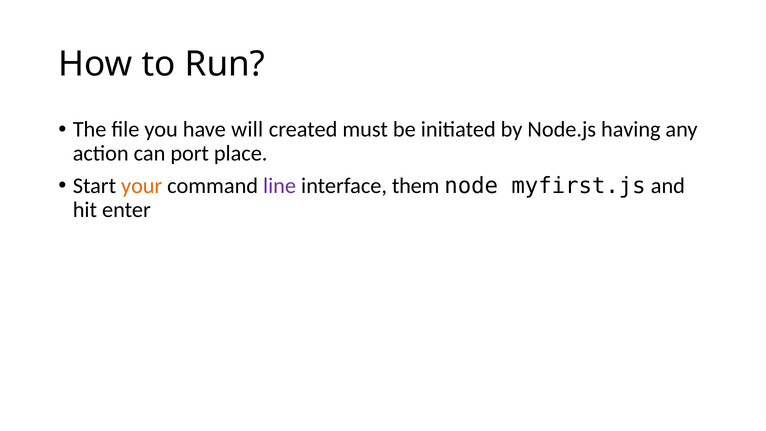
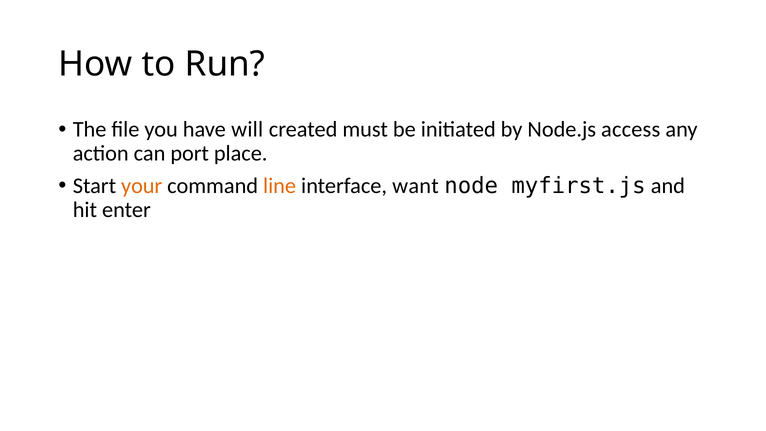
having: having -> access (631, 129)
line colour: purple -> orange (280, 186)
them: them -> want (415, 186)
